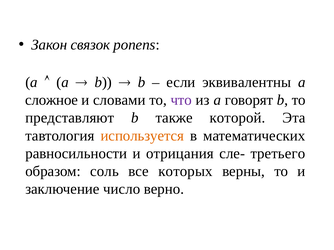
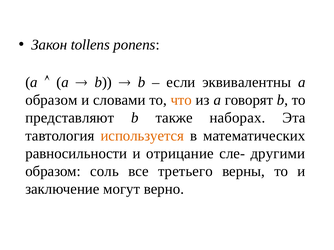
связок: связок -> tollens (90, 45)
сложное: сложное -> образом (51, 100)
что colour: purple -> orange (181, 100)
которой: которой -> наборах (237, 118)
отрицания: отрицания -> отрицание (180, 154)
третьего: третьего -> другими (278, 154)
которых: которых -> третьего (185, 172)
число: число -> могут (122, 189)
